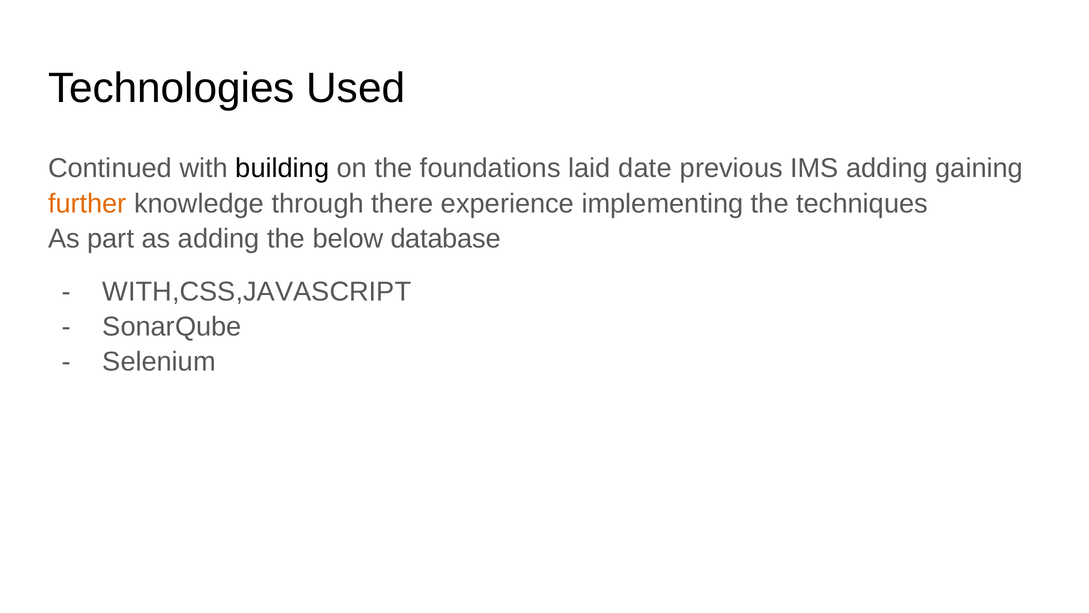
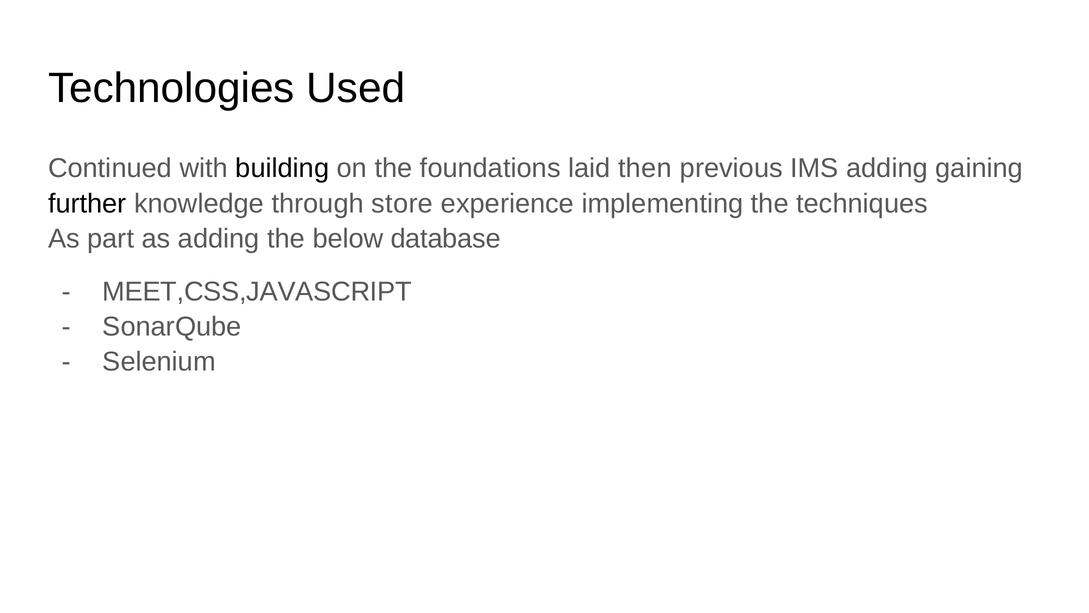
date: date -> then (645, 168)
further colour: orange -> black (87, 203)
there: there -> store (402, 203)
WITH,CSS,JAVASCRIPT: WITH,CSS,JAVASCRIPT -> MEET,CSS,JAVASCRIPT (257, 292)
